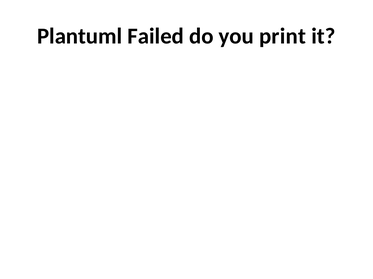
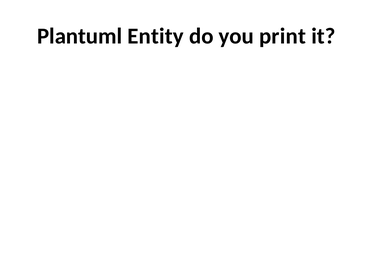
Failed: Failed -> Entity (156, 36)
